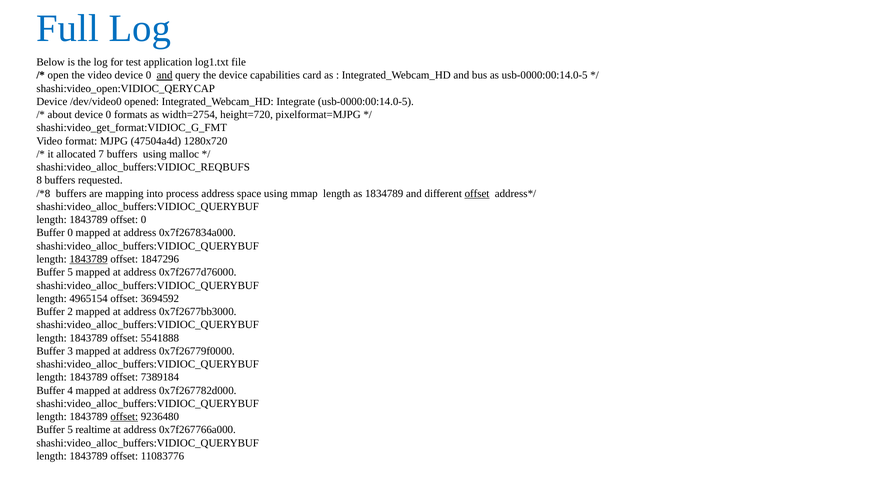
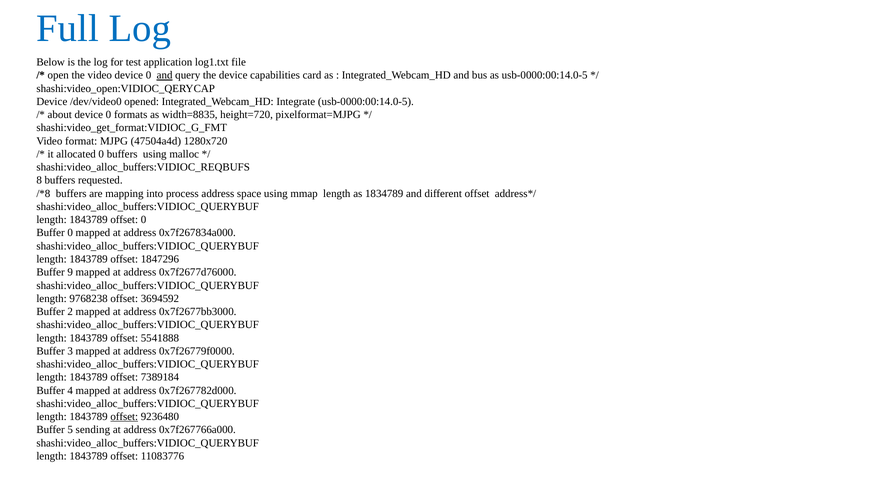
width=2754: width=2754 -> width=8835 (190, 115)
allocated 7: 7 -> 0 (101, 154)
offset underline: present -> none (477, 194)
1843789 underline: present -> none (89, 259)
5: 5 -> 9 (70, 273)
4965154: 4965154 -> 9768238 (89, 299)
realtime: realtime -> sending (93, 430)
